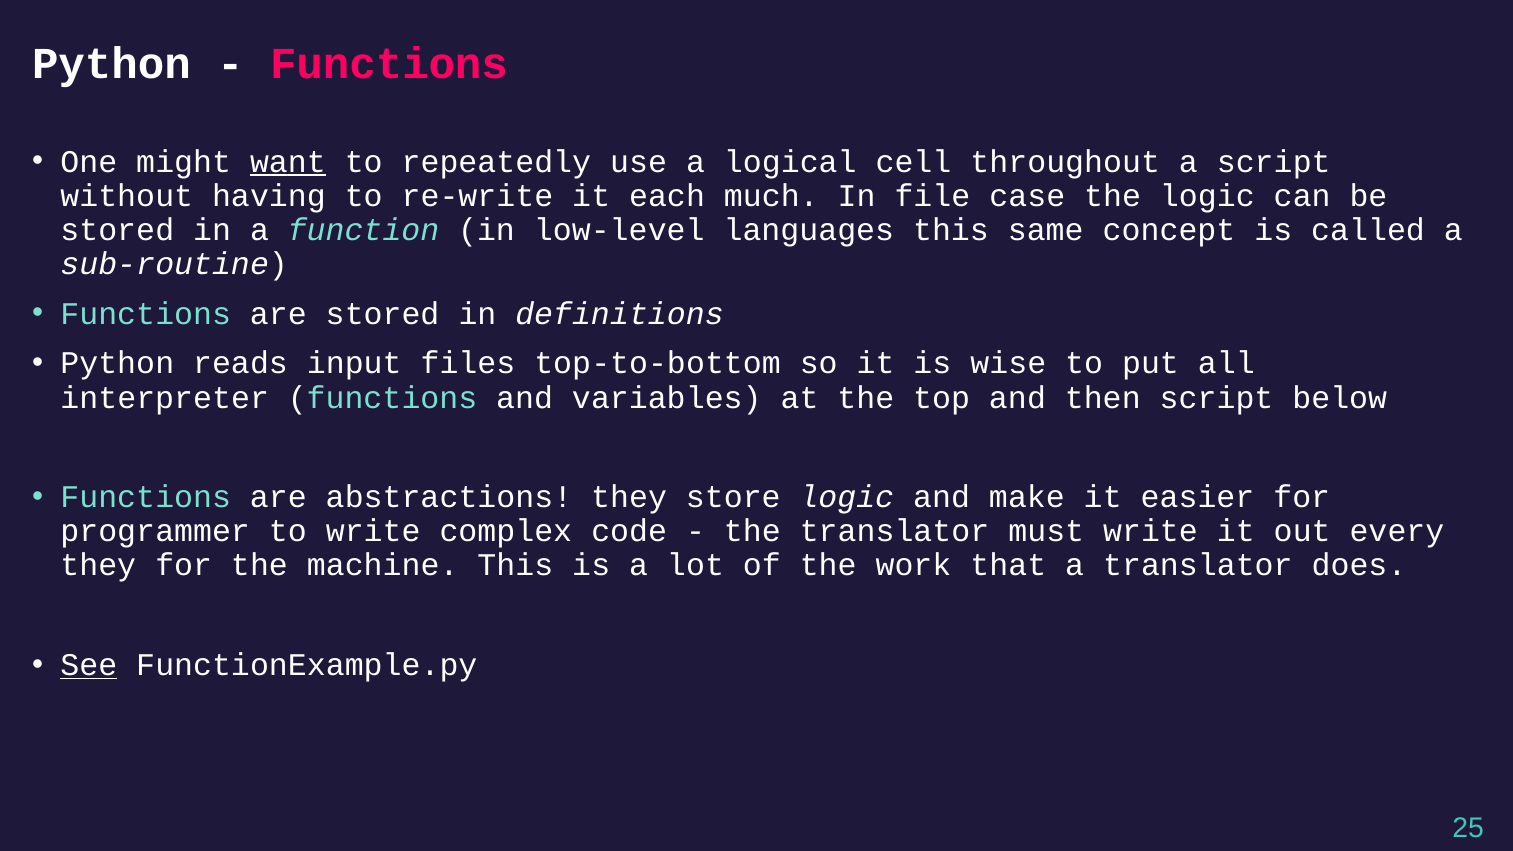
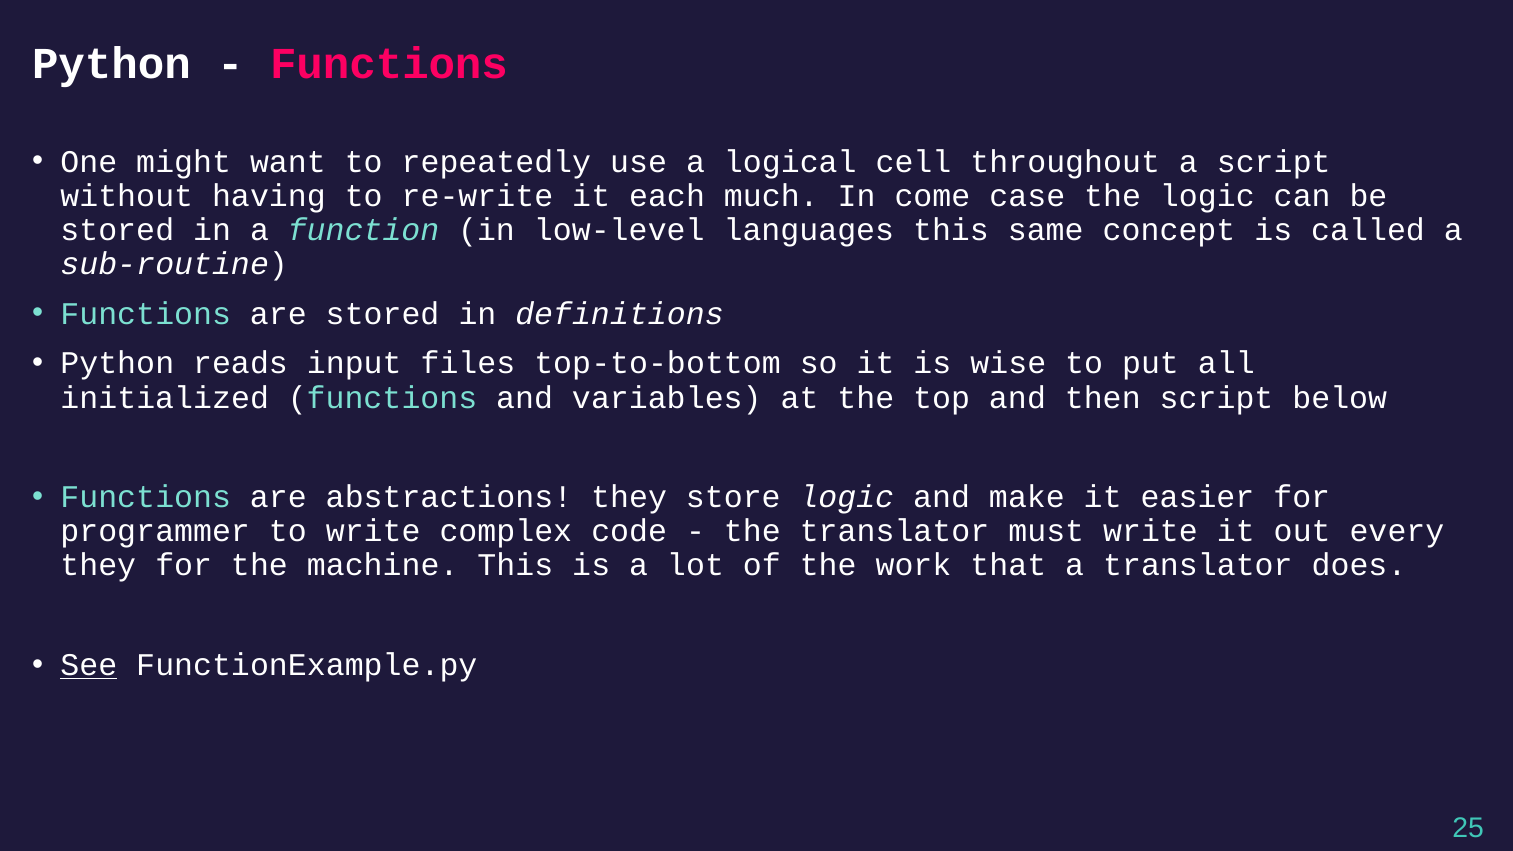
want underline: present -> none (288, 162)
file: file -> come (932, 196)
interpreter: interpreter -> initialized (165, 398)
